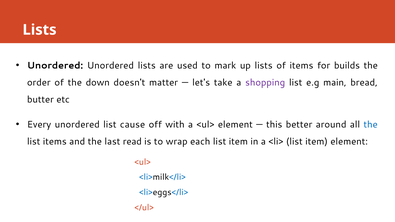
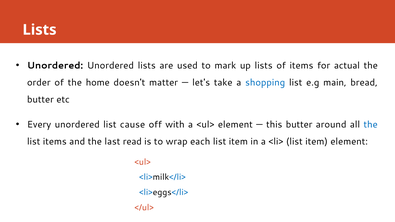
builds: builds -> actual (347, 66)
down: down -> home (98, 83)
shopping colour: purple -> blue (265, 83)
this better: better -> butter (299, 125)
